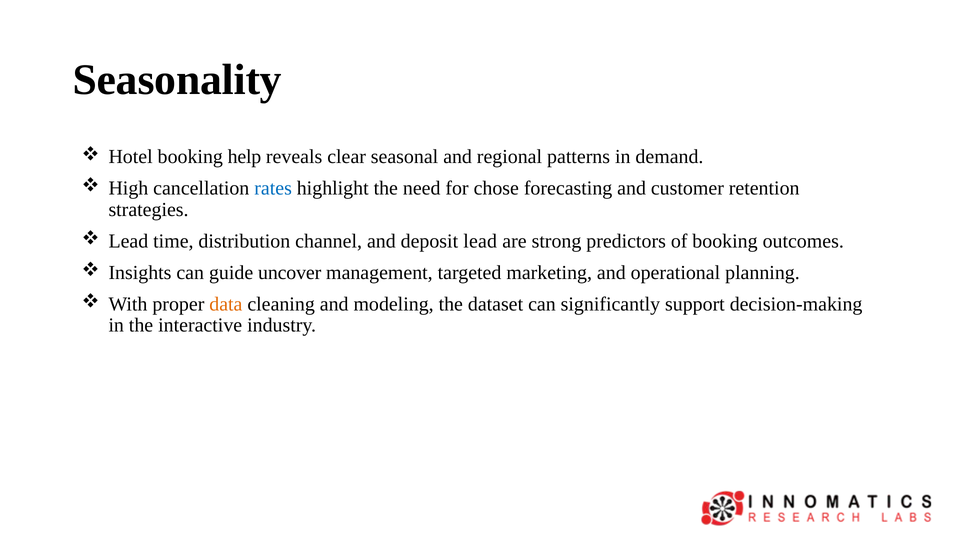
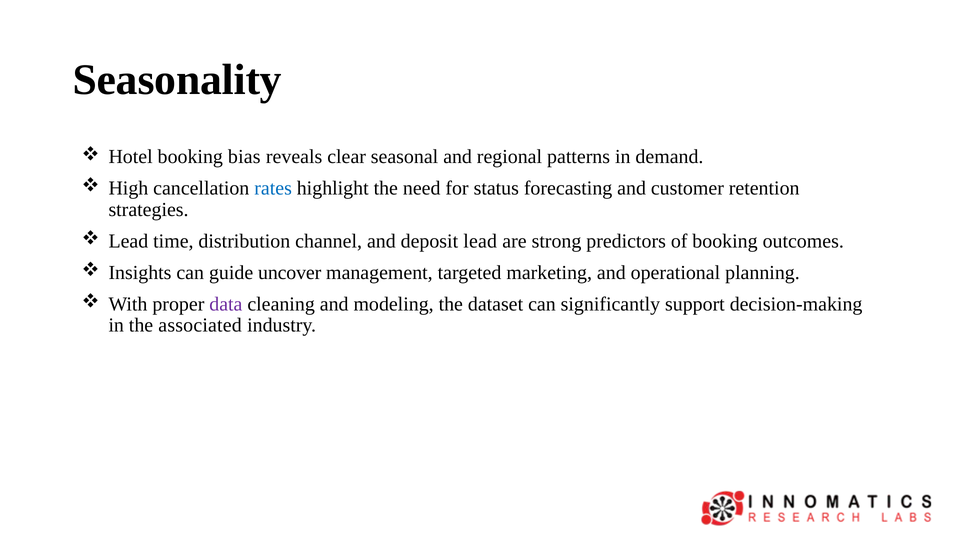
help: help -> bias (244, 157)
chose: chose -> status (496, 189)
data colour: orange -> purple (226, 304)
interactive: interactive -> associated (200, 326)
